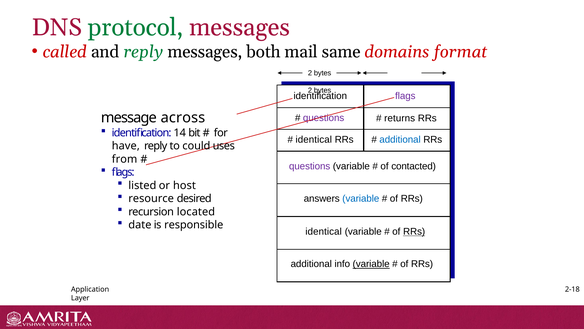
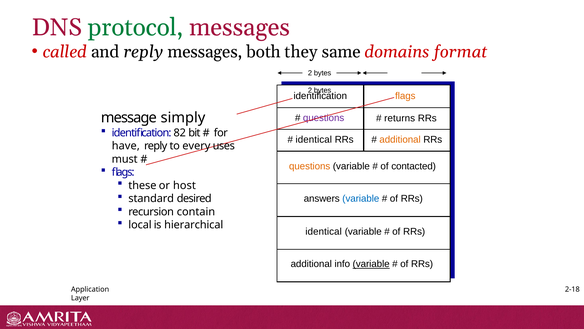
reply colour: green -> black (143, 52)
mail: mail -> they (301, 52)
flags colour: purple -> orange (405, 96)
across: across -> simply (183, 117)
14: 14 -> 82 (180, 133)
additional colour: blue -> orange (400, 139)
could: could -> every (196, 146)
from: from -> must (125, 159)
questions colour: purple -> orange (310, 166)
listed: listed -> these (142, 185)
resource: resource -> standard (151, 198)
located: located -> contain (196, 211)
date: date -> local (140, 225)
responsible: responsible -> hierarchical (194, 225)
RRs underline: present -> none (414, 231)
